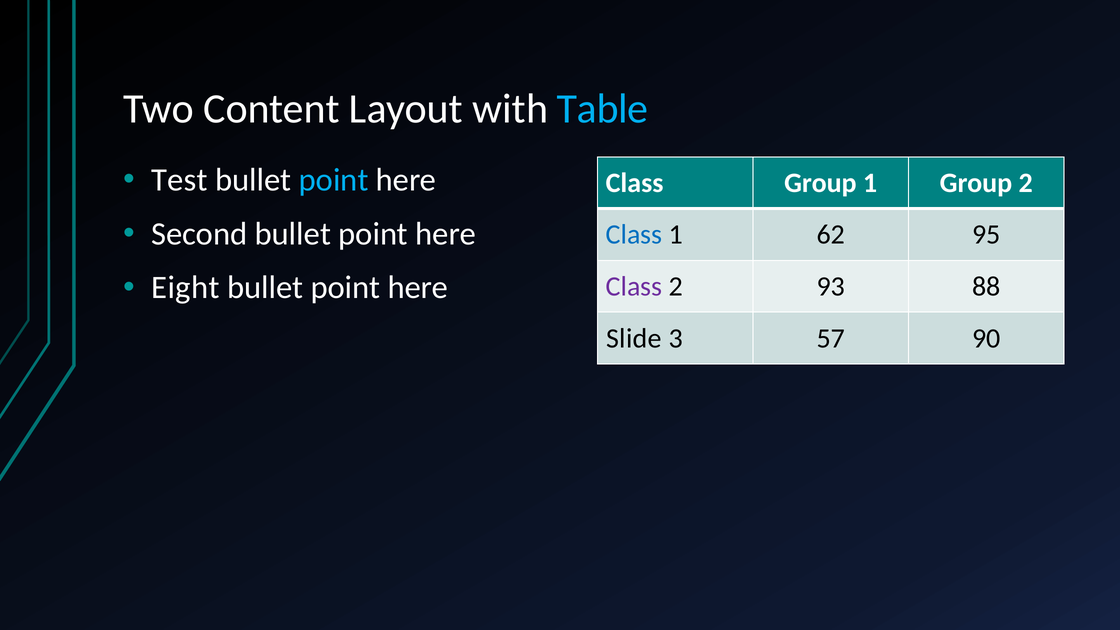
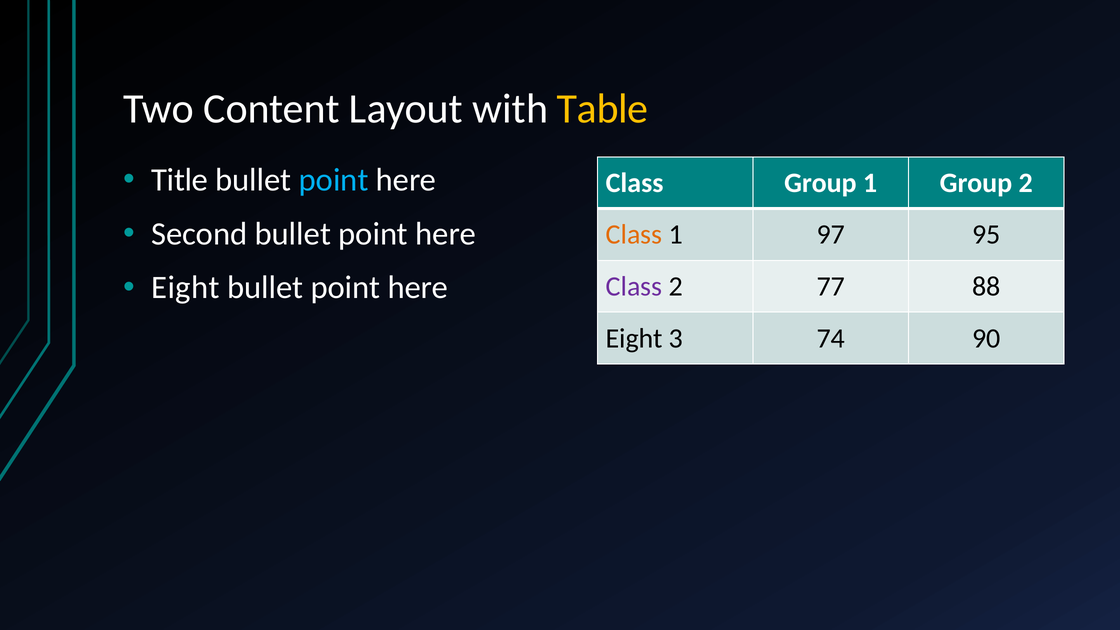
Table colour: light blue -> yellow (603, 109)
Test: Test -> Title (180, 180)
Class colour: blue -> orange (634, 235)
62: 62 -> 97 (831, 235)
93: 93 -> 77 (831, 287)
Slide: Slide -> Eight (634, 338)
57: 57 -> 74 (831, 338)
